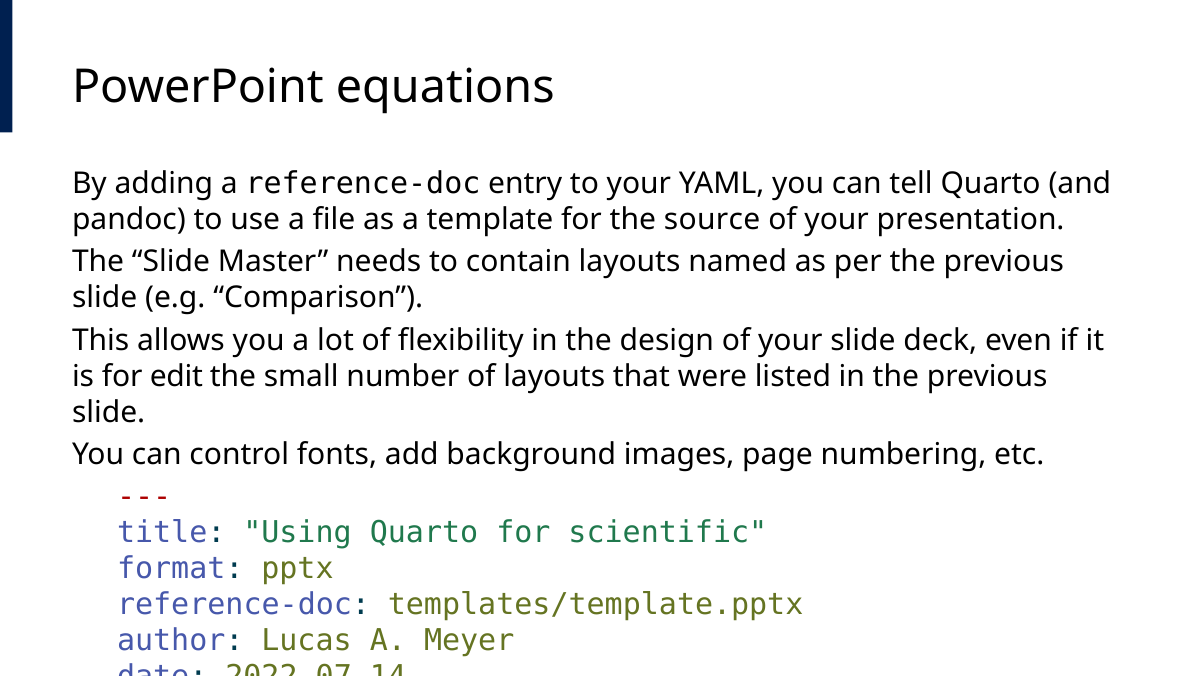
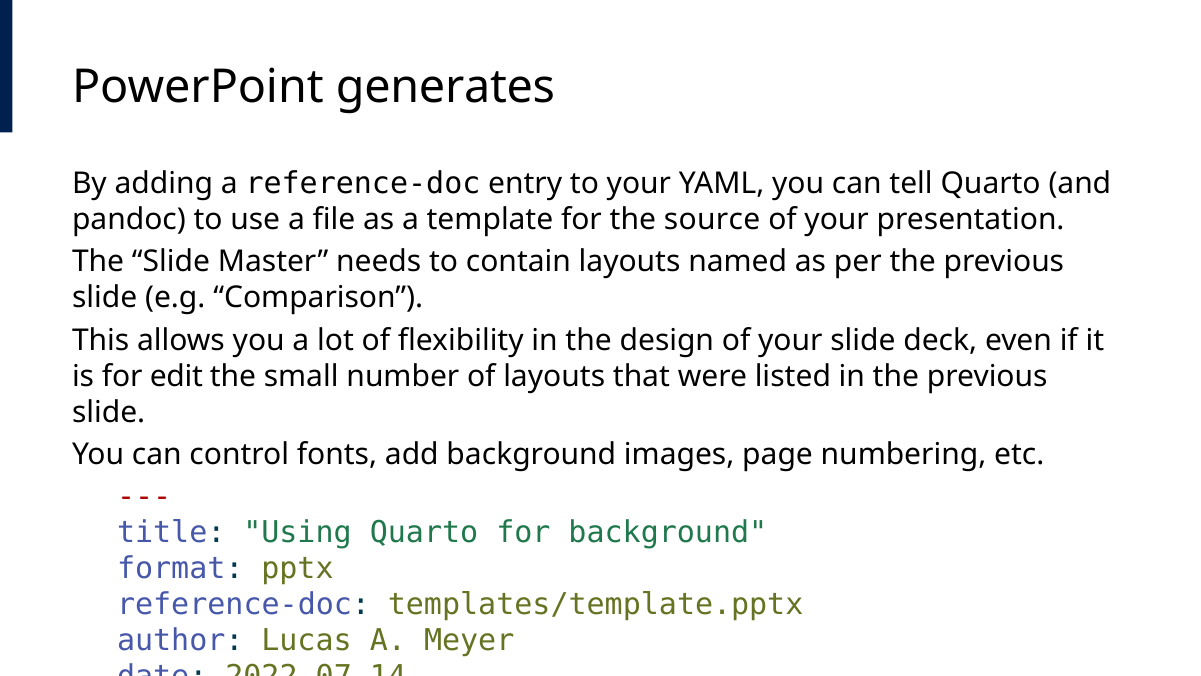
equations: equations -> generates (445, 87)
for scientific: scientific -> background (668, 532)
